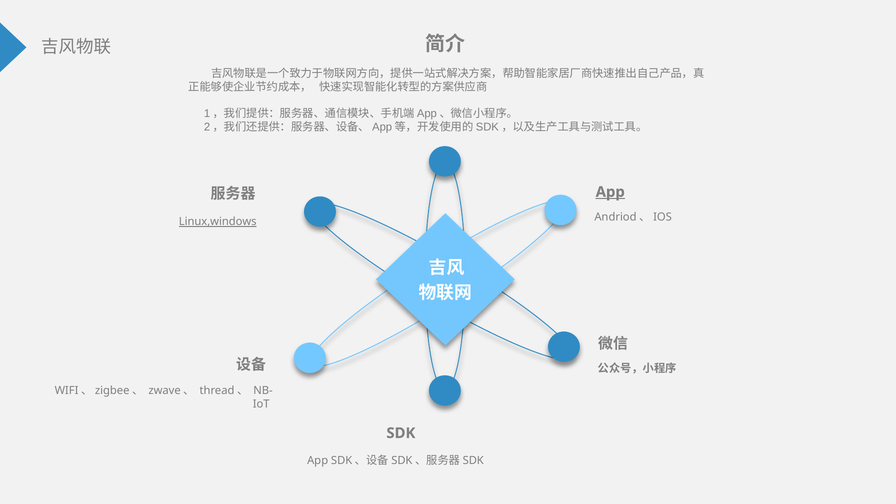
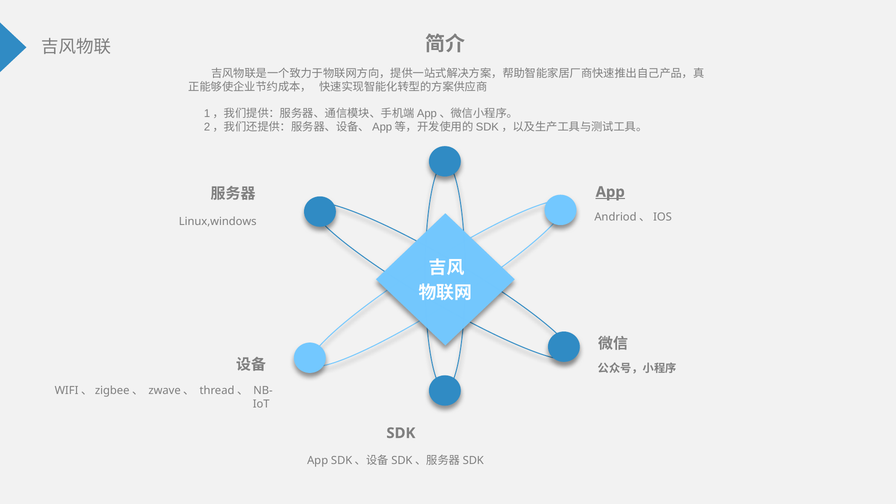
Linux,windows underline: present -> none (218, 222)
